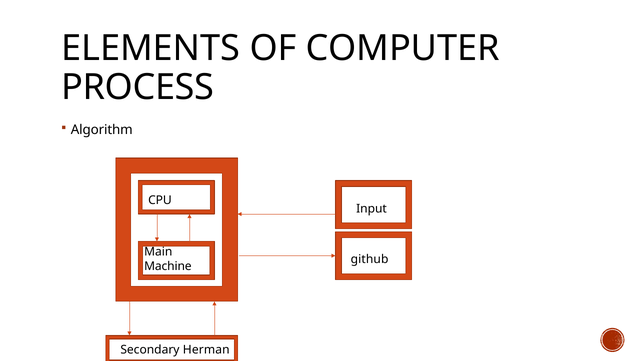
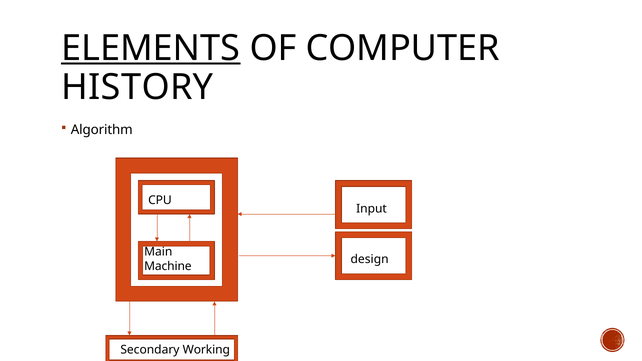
ELEMENTS underline: none -> present (151, 48)
PROCESS: PROCESS -> HISTORY (137, 87)
github: github -> design (370, 259)
Herman: Herman -> Working (206, 350)
